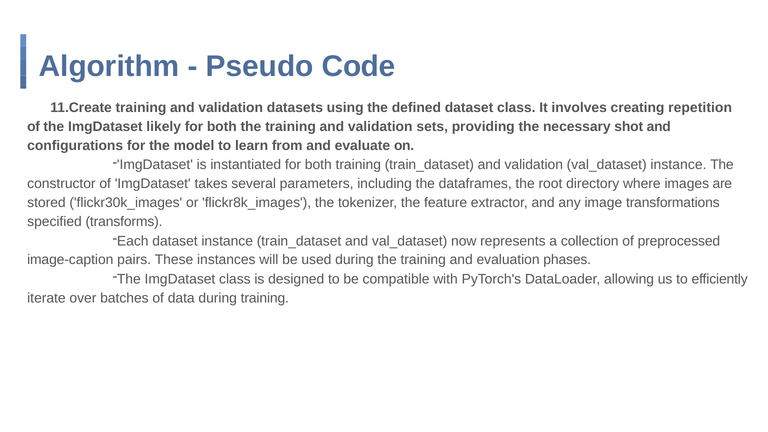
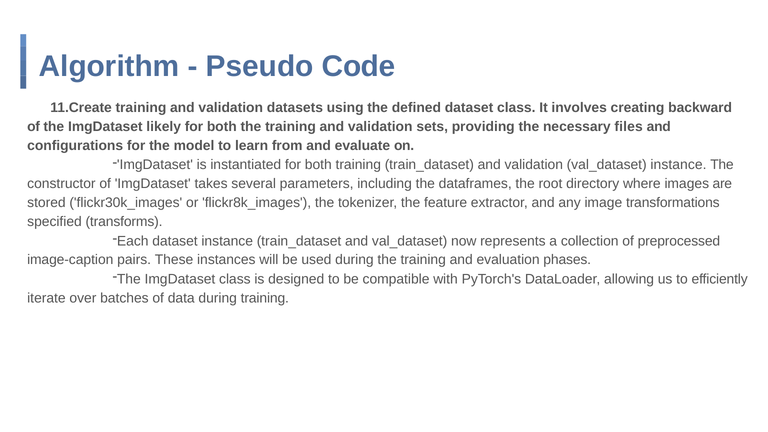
repetition: repetition -> backward (700, 108)
shot: shot -> files (629, 127)
